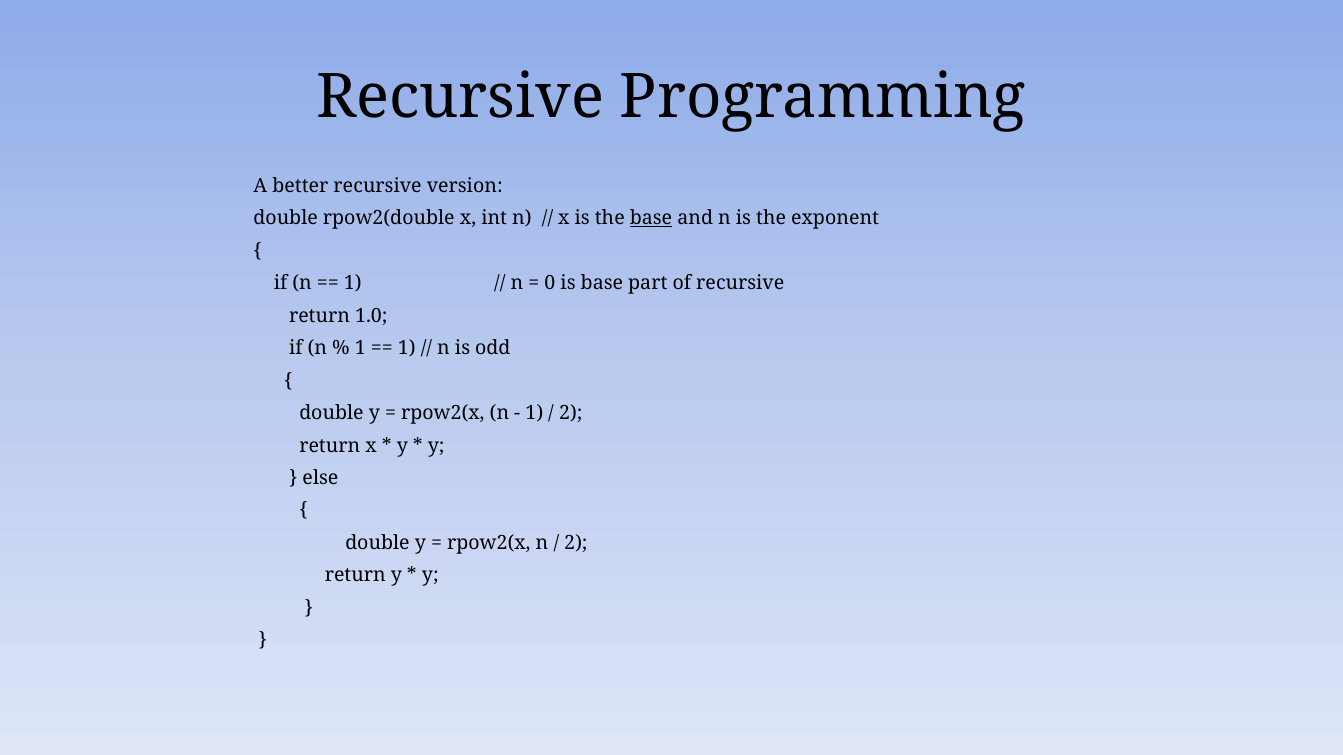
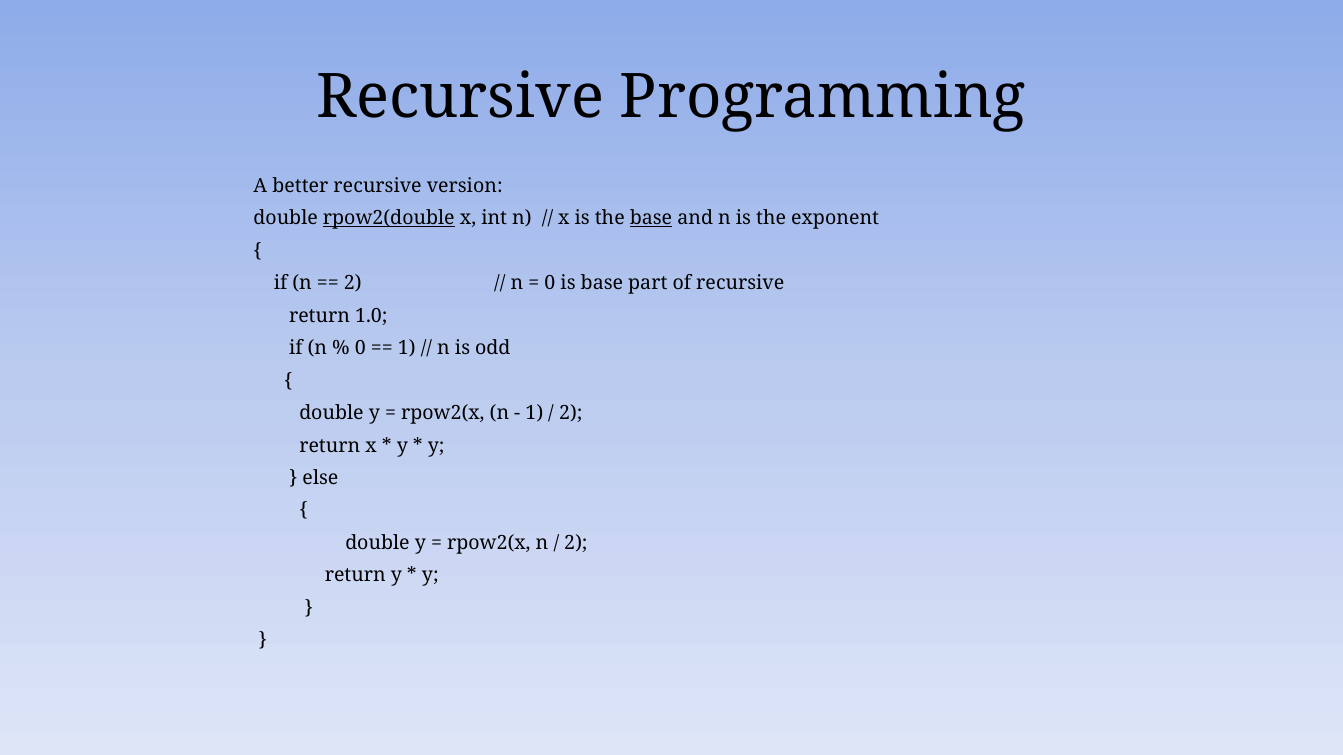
rpow2(double underline: none -> present (389, 218)
1: 1 -> 2 (353, 283)
1: 1 -> 0 (360, 348)
